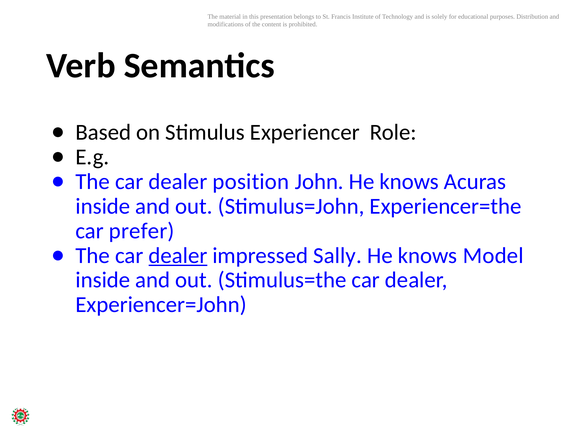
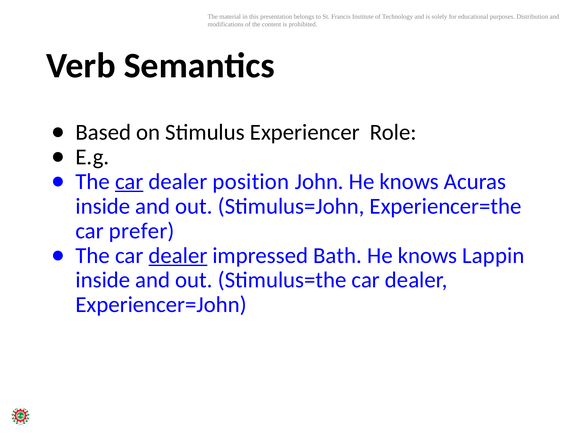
car underline: none -> present (129, 182)
Sally: Sally -> Bath (338, 256)
Model: Model -> Lappin (493, 256)
